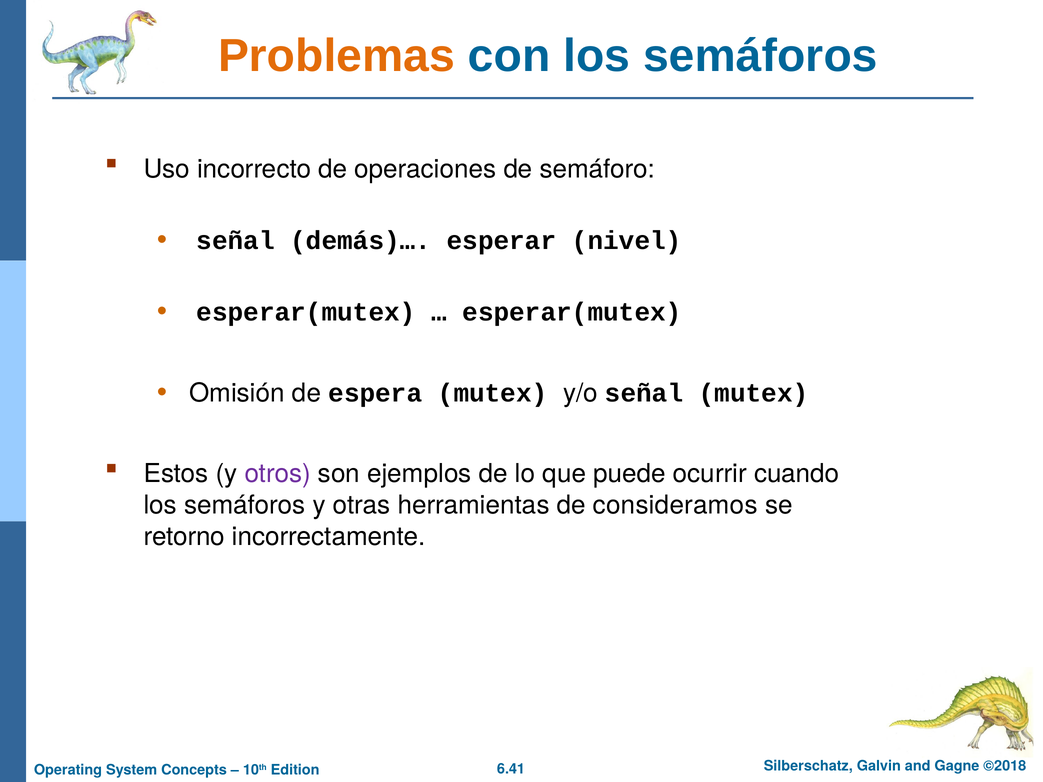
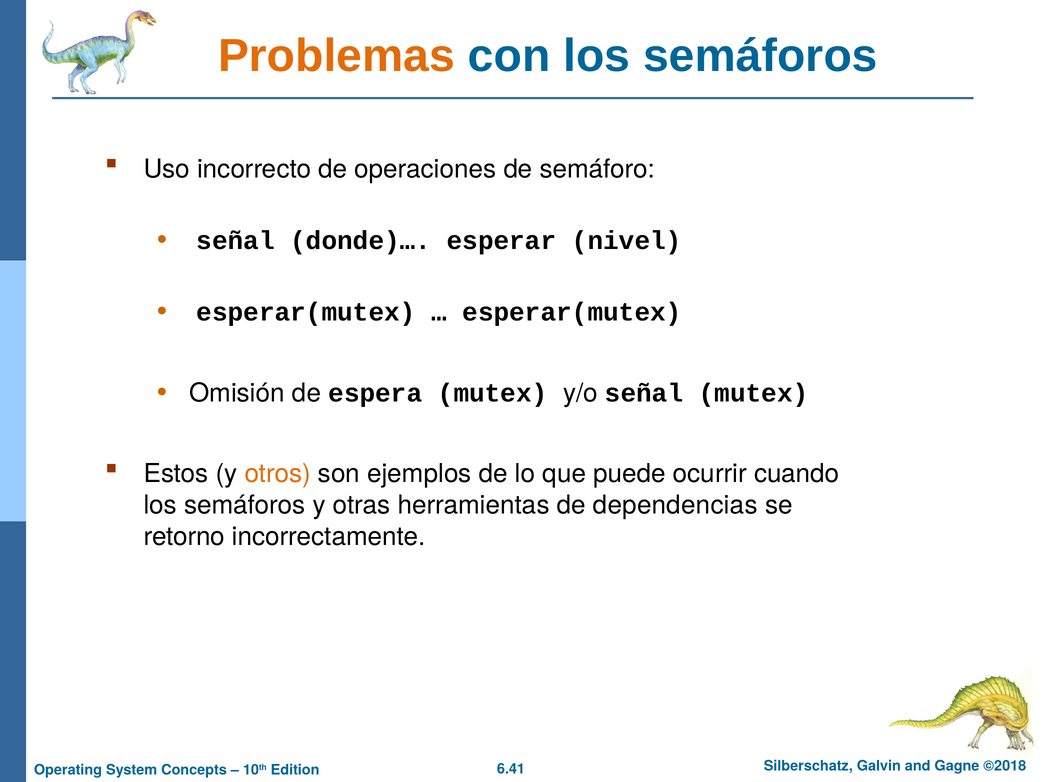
demás)…: demás)… -> donde)… (361, 241)
otros colour: purple -> orange (278, 474)
consideramos: consideramos -> dependencias (675, 505)
